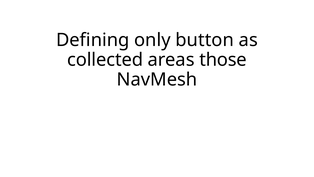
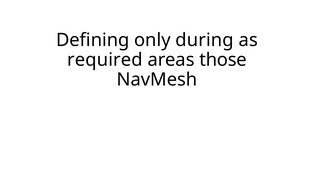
button: button -> during (205, 40)
collected: collected -> required (105, 60)
